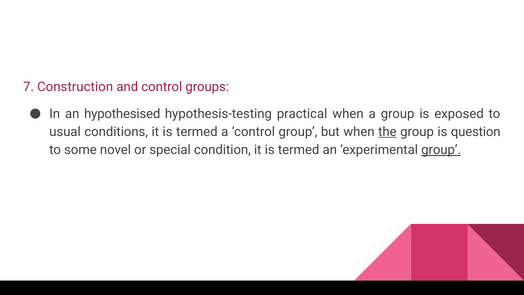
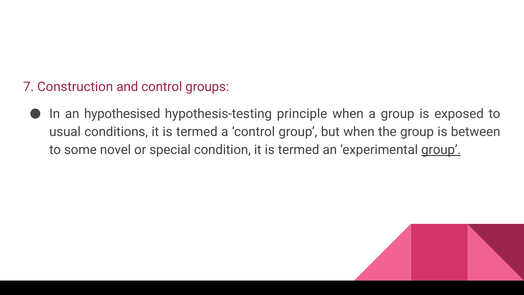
practical: practical -> principle (302, 114)
the underline: present -> none (387, 132)
question: question -> between (476, 132)
